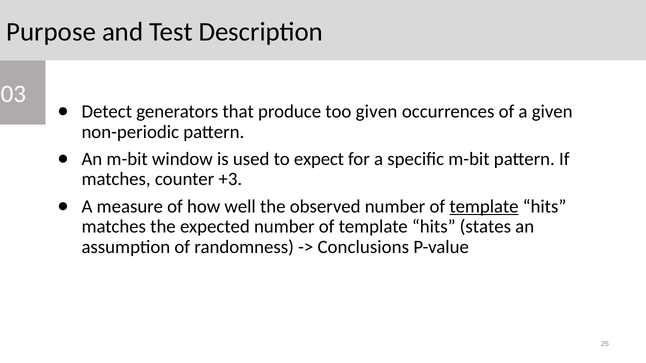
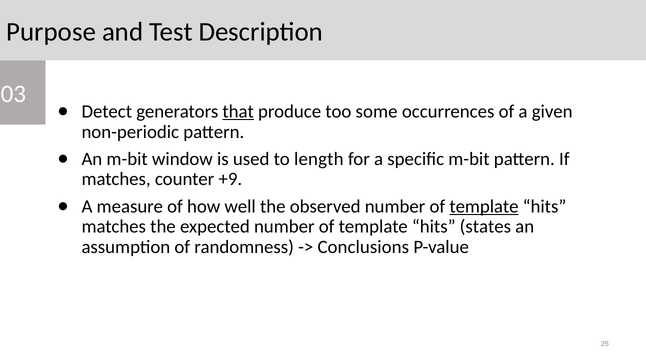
that underline: none -> present (238, 112)
too given: given -> some (377, 112)
expect: expect -> length (319, 159)
+3: +3 -> +9 (230, 179)
